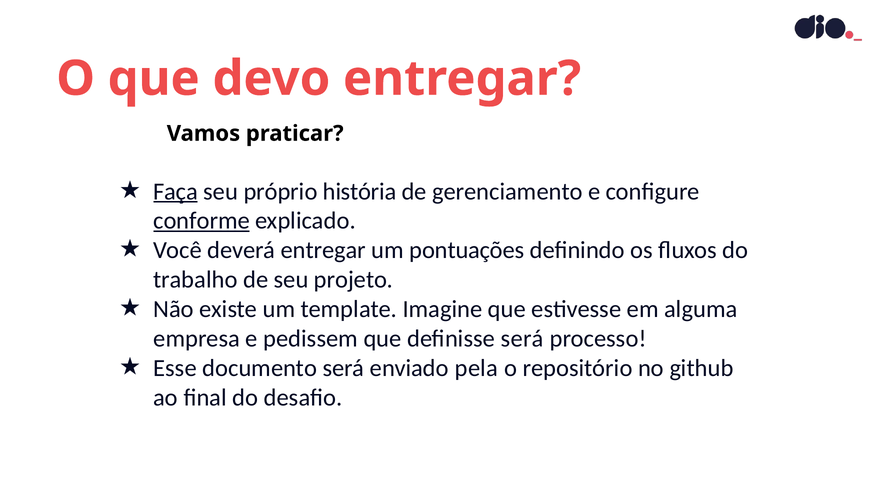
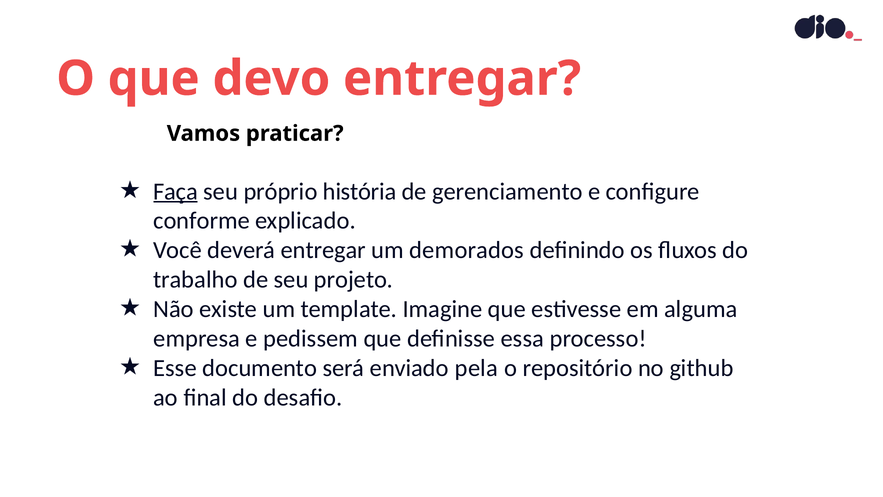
conforme underline: present -> none (202, 221)
pontuações: pontuações -> demorados (467, 250)
definisse será: será -> essa (522, 339)
